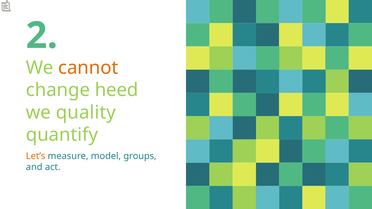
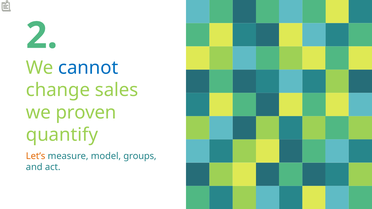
cannot colour: orange -> blue (88, 68)
heed: heed -> sales (117, 90)
quality: quality -> proven (86, 113)
